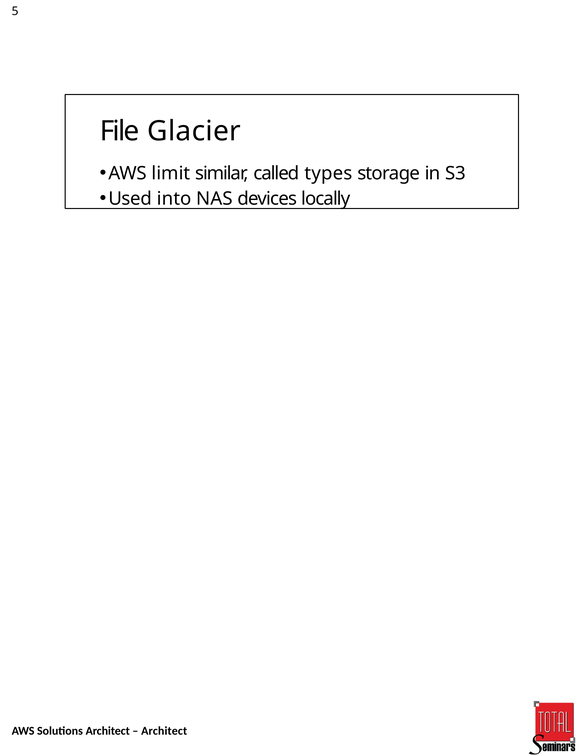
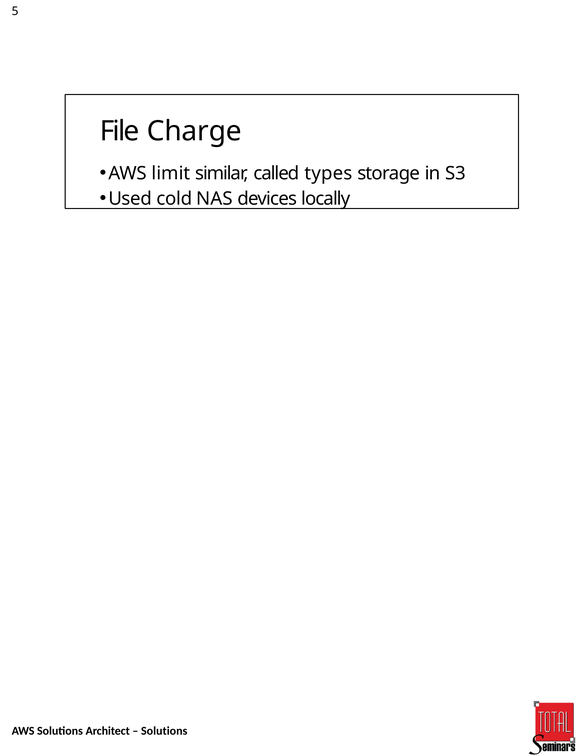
Glacier: Glacier -> Charge (194, 131)
into: into -> cold (174, 198)
Architect: Architect -> Solutions (164, 731)
